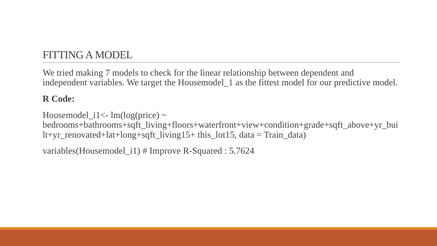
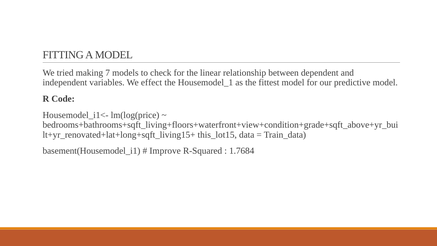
target: target -> effect (152, 83)
variables(Housemodel_i1: variables(Housemodel_i1 -> basement(Housemodel_i1 (91, 151)
5.7624: 5.7624 -> 1.7684 (242, 151)
